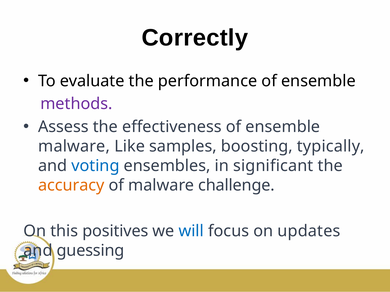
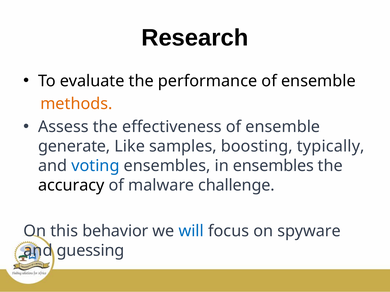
Correctly: Correctly -> Research (195, 38)
methods colour: purple -> orange (76, 104)
malware: malware -> generate (74, 147)
in significant: significant -> ensembles (273, 166)
accuracy colour: orange -> black (71, 186)
positives: positives -> behavior (115, 231)
updates: updates -> spyware (309, 231)
